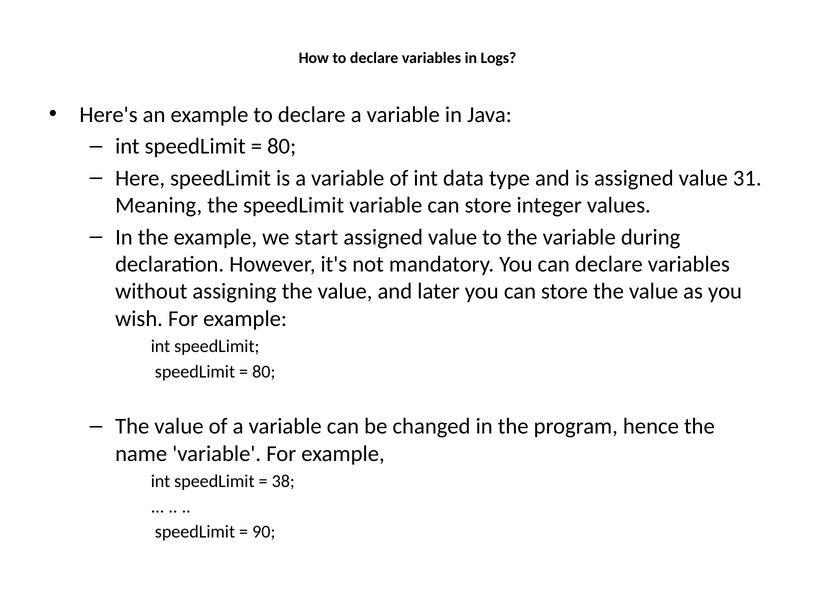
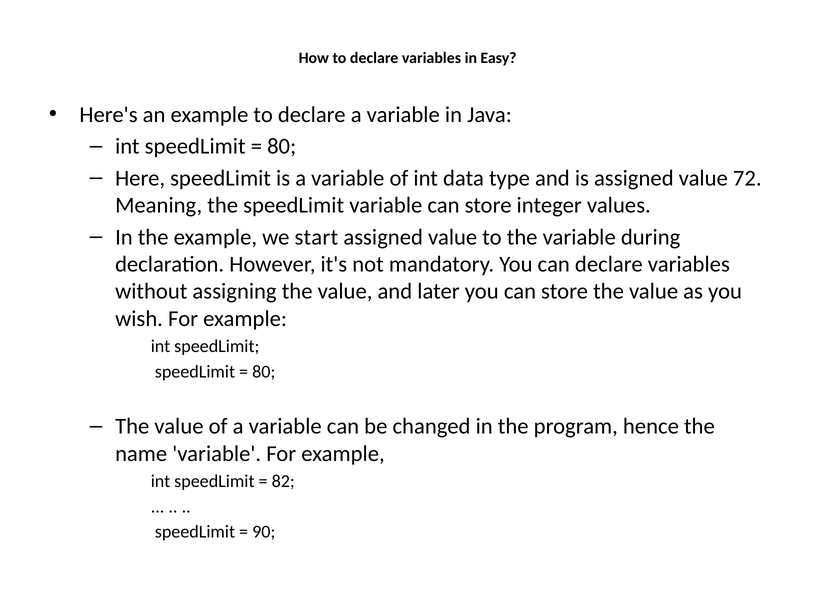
Logs: Logs -> Easy (498, 58)
31: 31 -> 72 (747, 178)
38: 38 -> 82 (283, 481)
